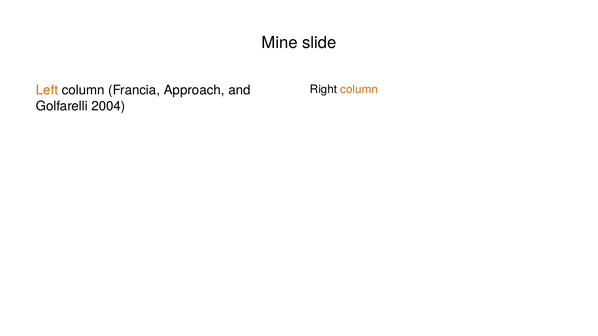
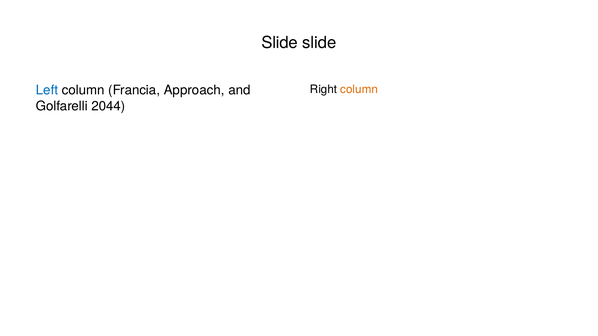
Mine: Mine -> Slide (280, 43)
Left colour: orange -> blue (47, 90)
2004: 2004 -> 2044 (108, 106)
